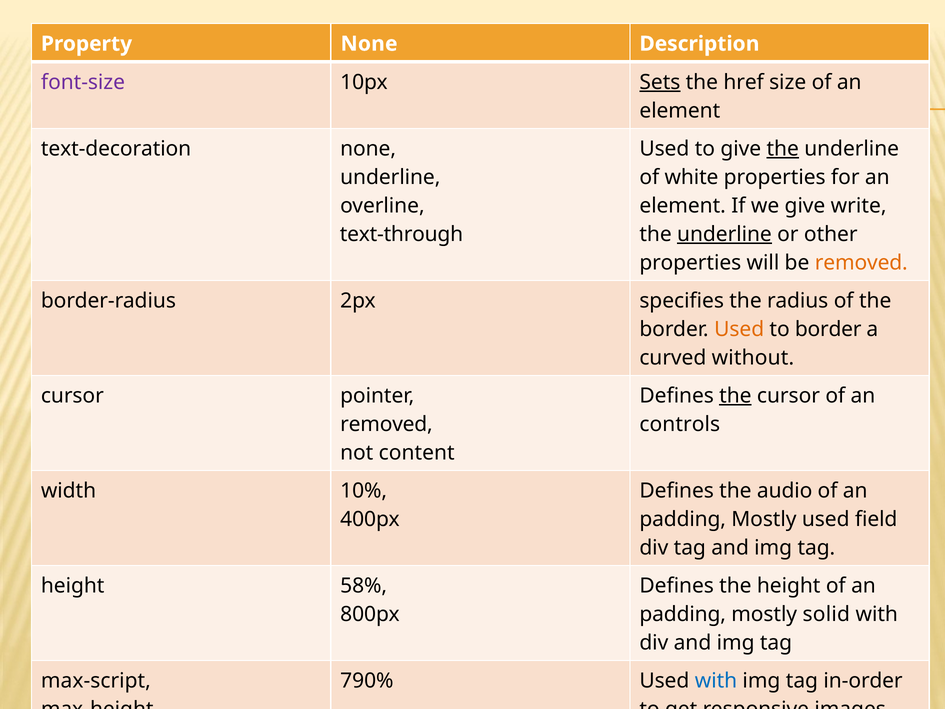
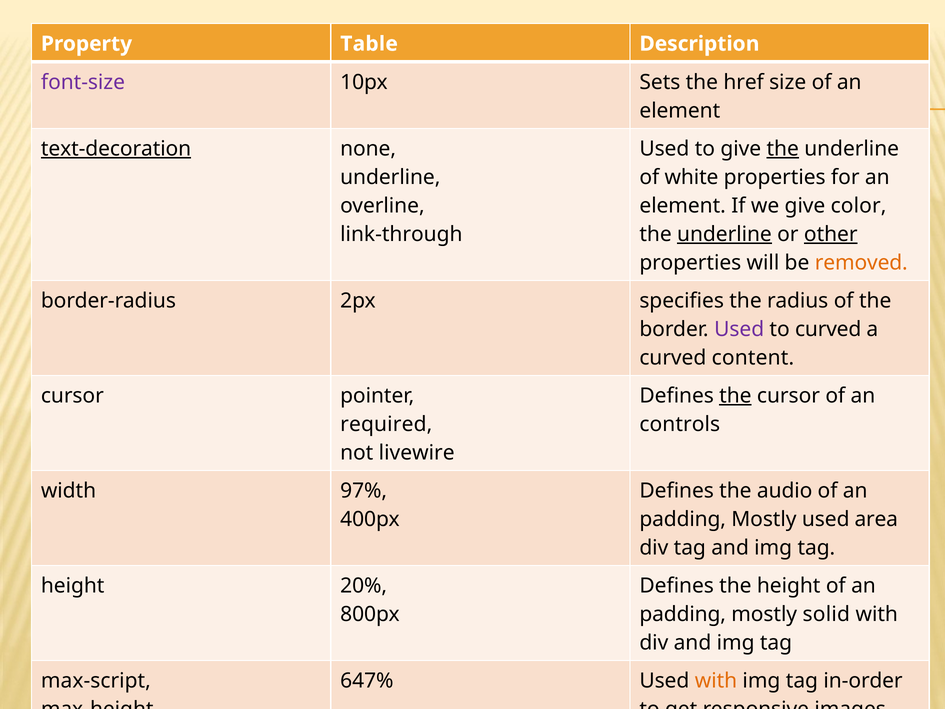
Property None: None -> Table (369, 44)
Sets underline: present -> none (660, 82)
text-decoration underline: none -> present (116, 149)
write: write -> color (859, 206)
text-through: text-through -> link-through (401, 234)
other underline: none -> present (831, 234)
Used colour: orange -> purple (739, 329)
to border: border -> curved (828, 329)
without: without -> content (753, 358)
removed: removed -> required (386, 424)
content: content -> livewire (417, 453)
10%: 10% -> 97% (364, 491)
field: field -> area (876, 519)
58%: 58% -> 20% (364, 586)
790%: 790% -> 647% (367, 681)
with colour: blue -> orange (716, 681)
